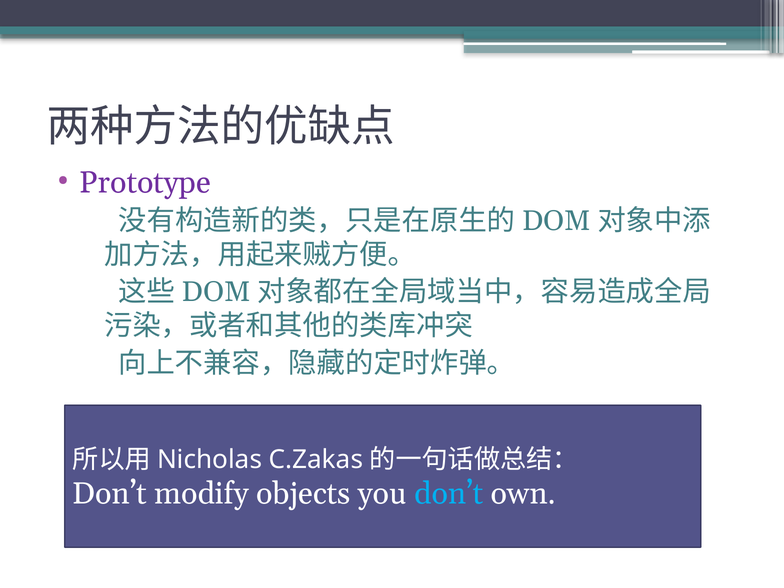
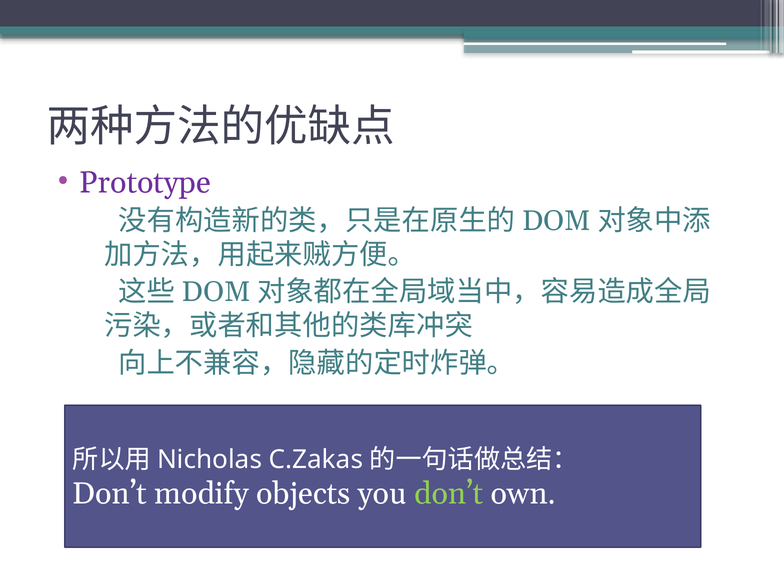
don’t colour: light blue -> light green (449, 494)
